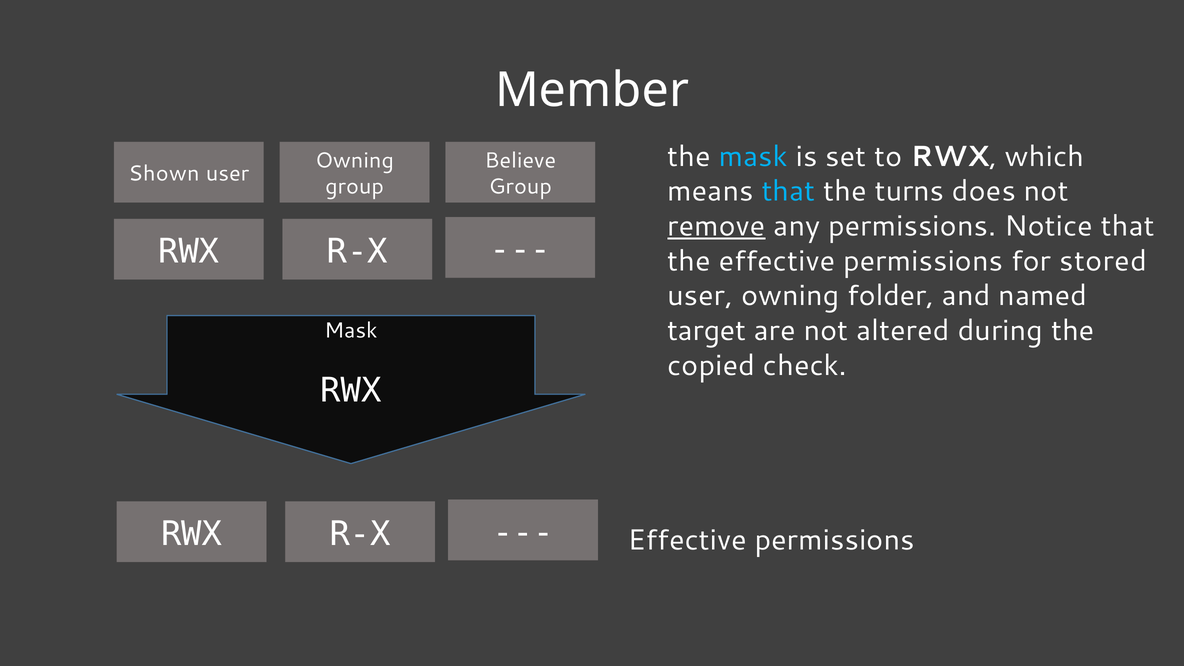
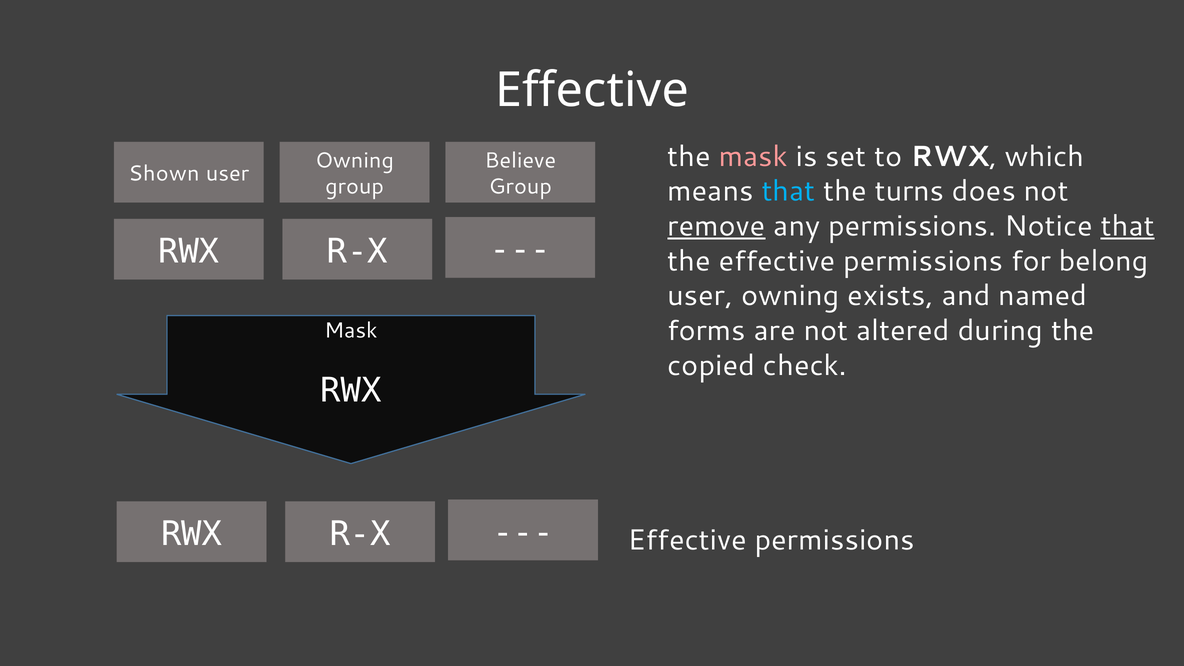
Member: Member -> Effective (592, 90)
mask colour: light blue -> pink (753, 156)
that underline: none -> present (1128, 226)
stored: stored -> belong (1104, 261)
folder: folder -> exists (891, 296)
target: target -> forms (707, 331)
